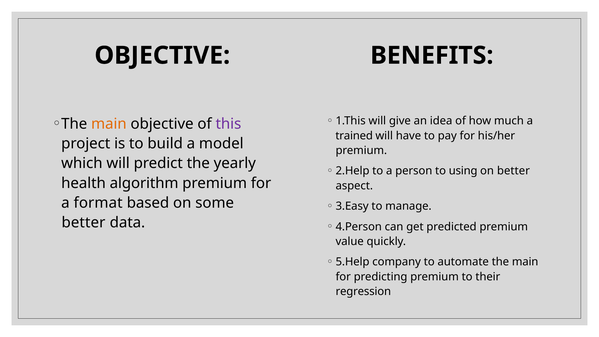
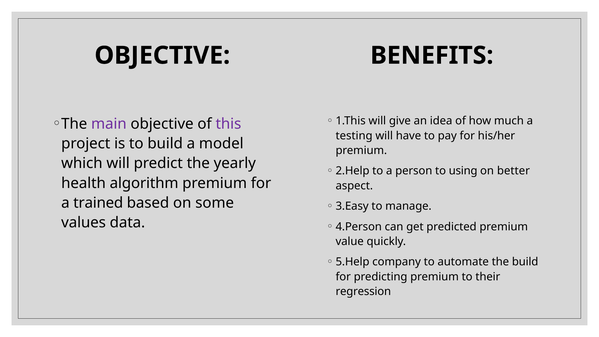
main colour: orange -> purple (109, 124)
trained: trained -> testing (354, 136)
format: format -> trained (98, 203)
better: better -> values (84, 223)
automate the main: main -> build (525, 262)
